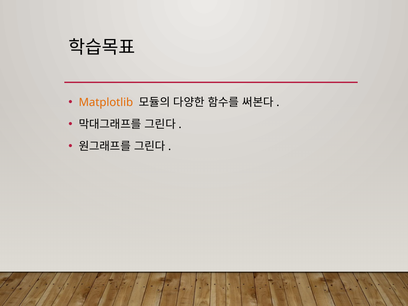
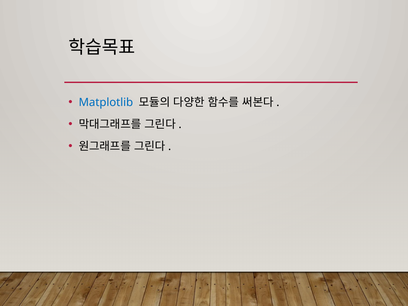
Matplotlib colour: orange -> blue (106, 102)
